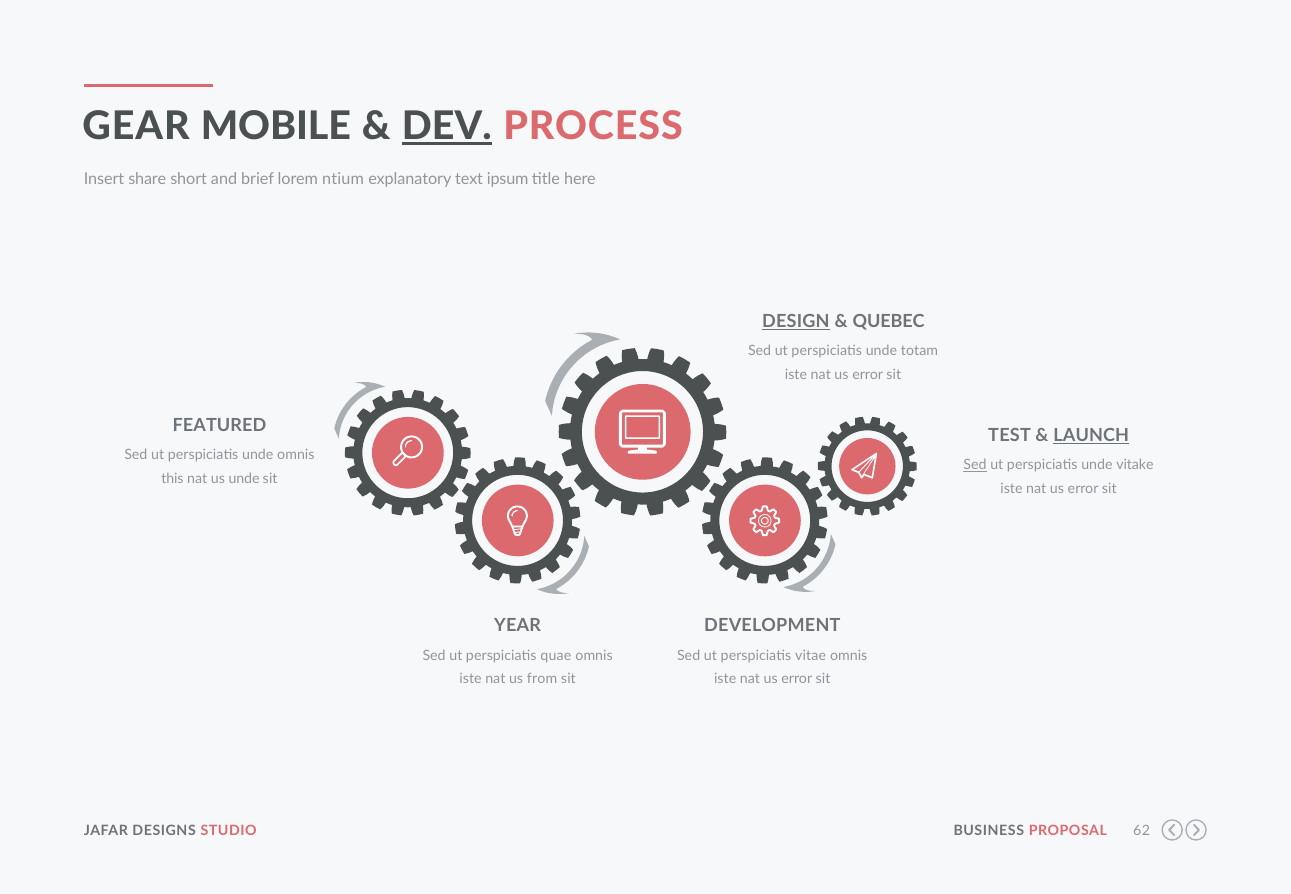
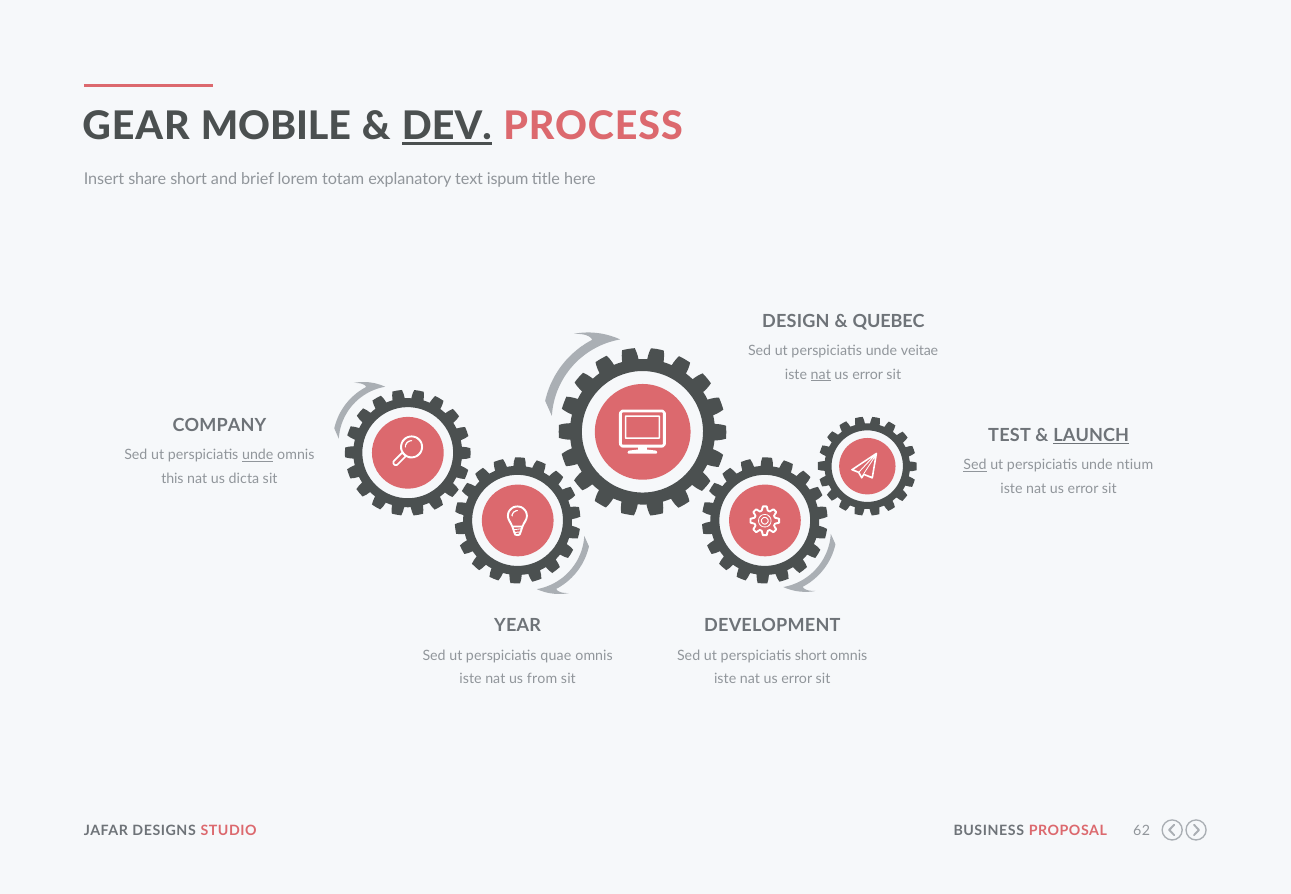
ntium: ntium -> totam (343, 180)
ipsum: ipsum -> ispum (508, 180)
DESIGN underline: present -> none (796, 322)
totam: totam -> veitae (920, 351)
nat underline: none -> present (821, 374)
FEATURED: FEATURED -> COMPANY (219, 425)
unde underline: none -> present (258, 455)
vitake: vitake -> ntium (1135, 465)
us unde: unde -> dicta (244, 478)
perspiciatis vitae: vitae -> short (811, 655)
